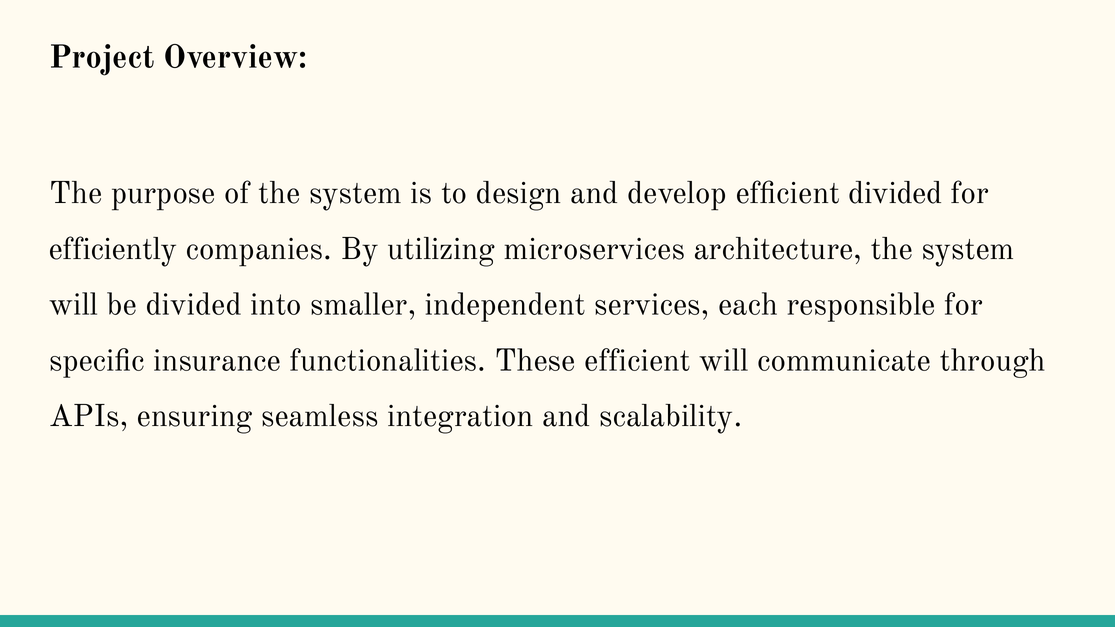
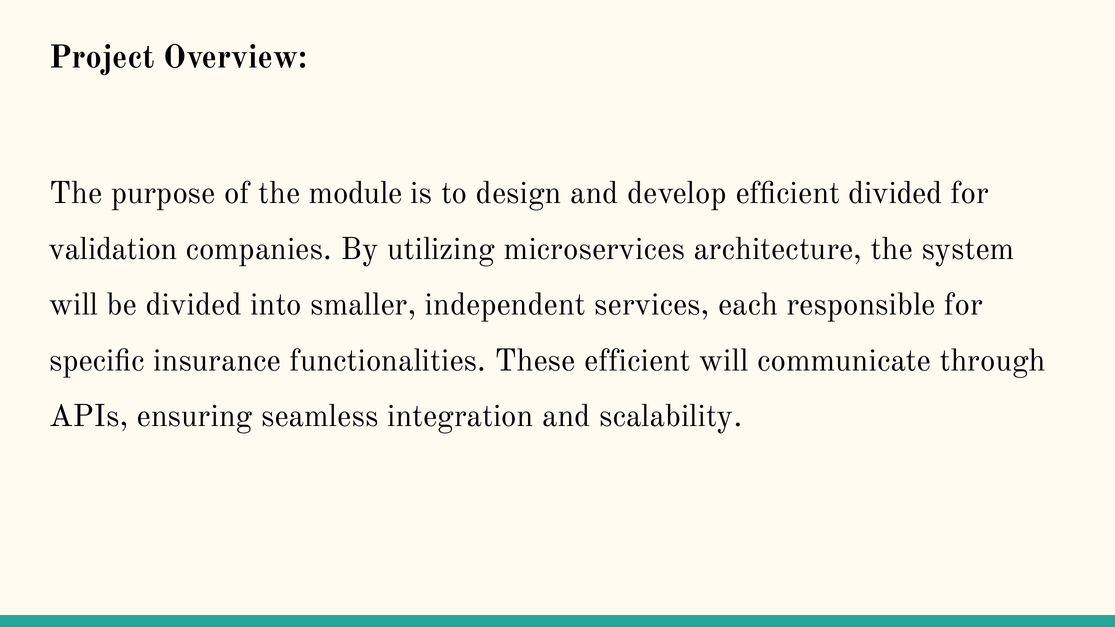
of the system: system -> module (356, 193)
efficiently: efficiently -> validation (113, 249)
